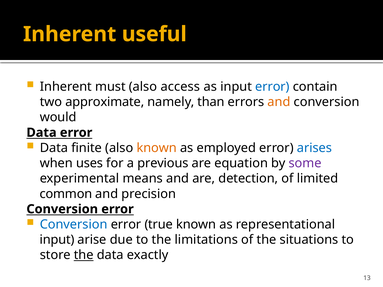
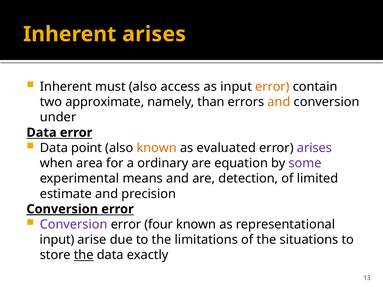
Inherent useful: useful -> arises (154, 34)
error colour: blue -> orange (272, 87)
would: would -> under (58, 117)
finite: finite -> point (87, 148)
employed: employed -> evaluated (226, 148)
arises colour: blue -> purple (314, 148)
uses: uses -> area (90, 163)
previous: previous -> ordinary (163, 163)
common: common -> estimate (66, 194)
Conversion underline: none -> present (62, 209)
Conversion colour: blue -> purple (74, 225)
true: true -> four (159, 225)
